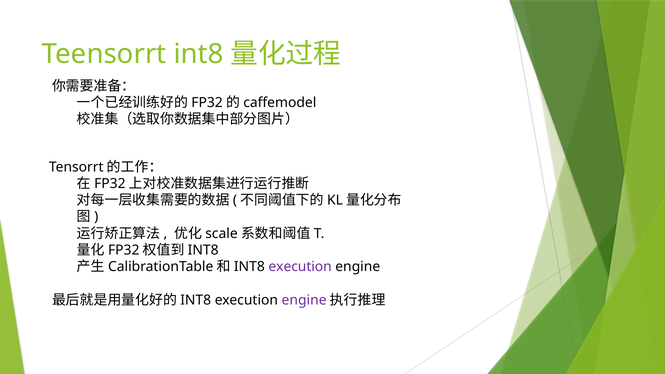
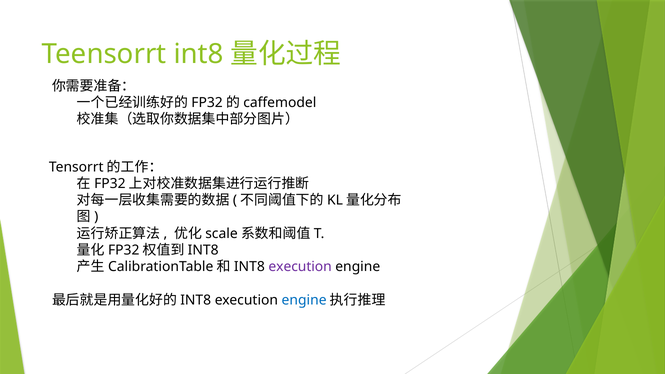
engine colour: purple -> blue (304, 300)
